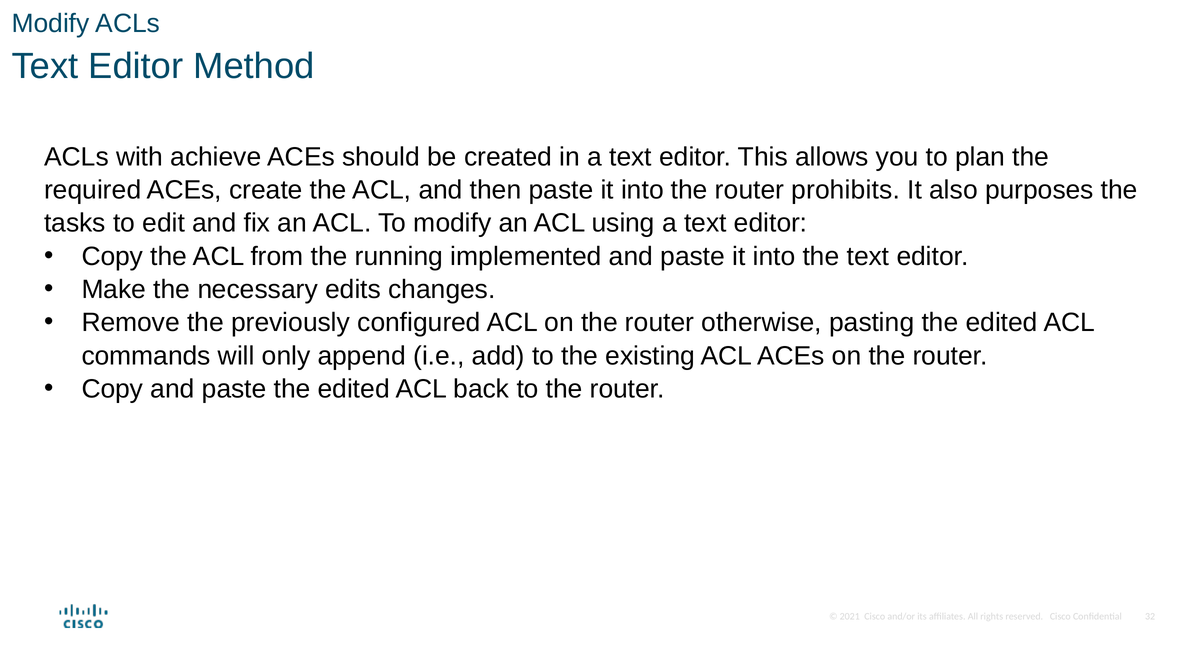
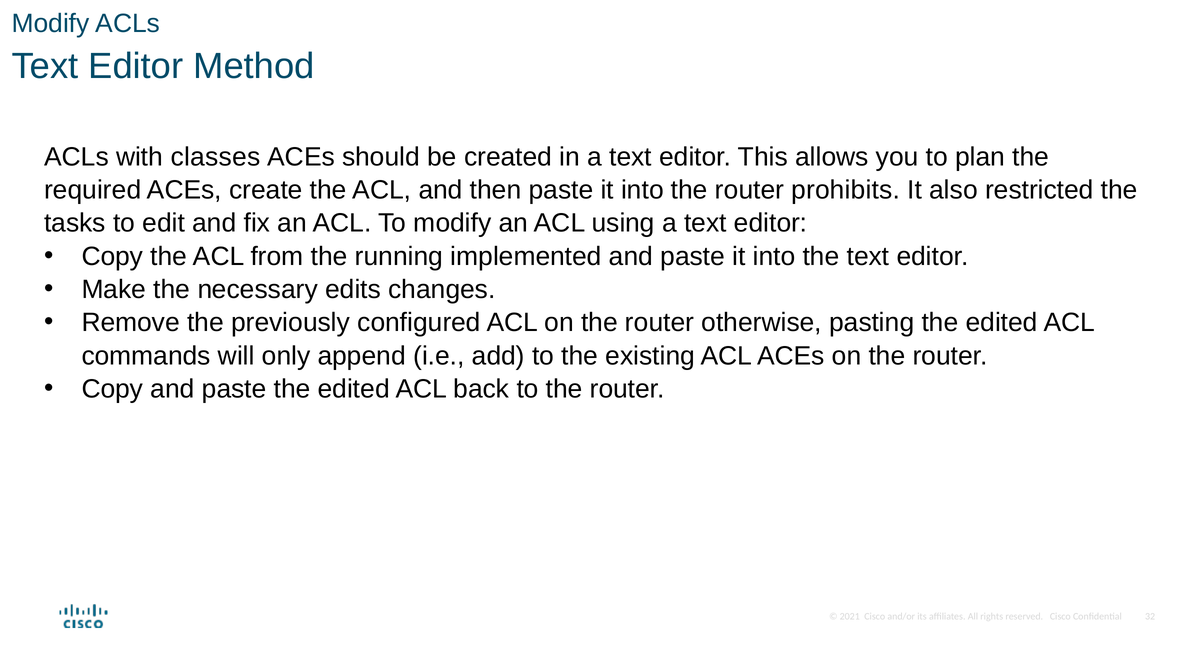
achieve: achieve -> classes (216, 157)
purposes: purposes -> restricted (1039, 190)
